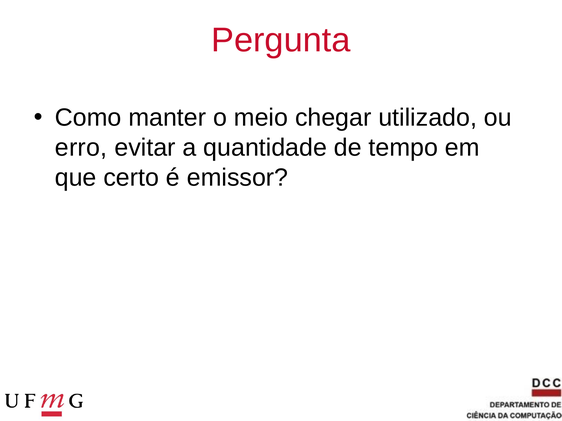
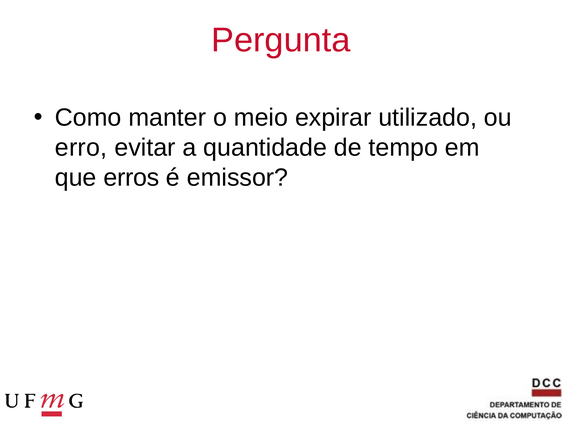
chegar: chegar -> expirar (333, 118)
certo: certo -> erros (131, 178)
